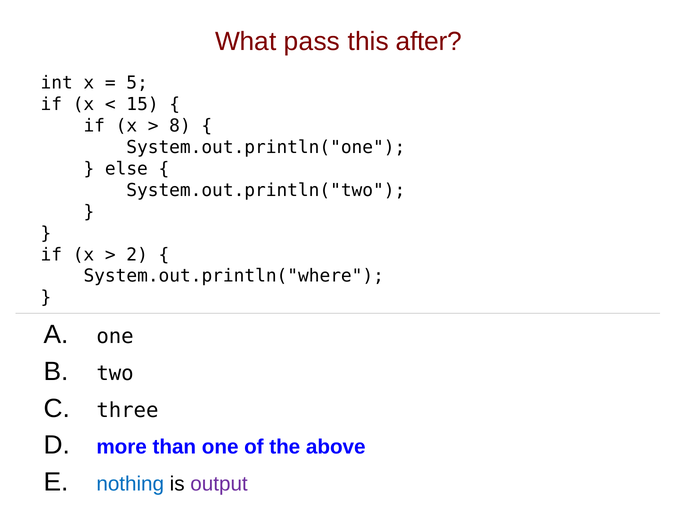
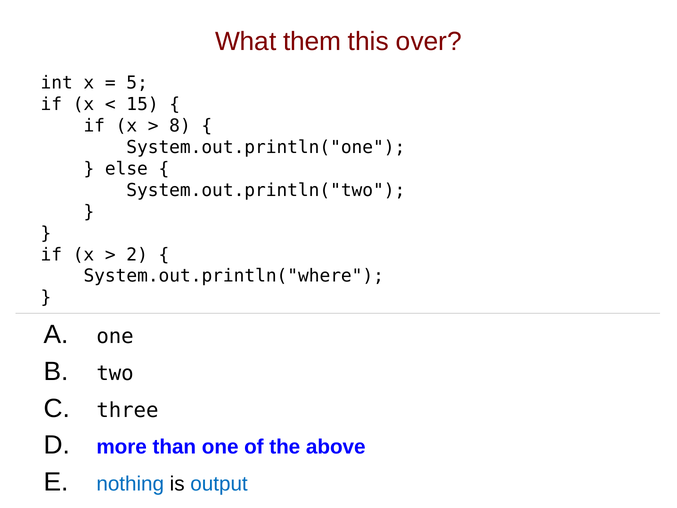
pass: pass -> them (312, 41)
after: after -> over (429, 41)
output colour: purple -> blue (219, 484)
